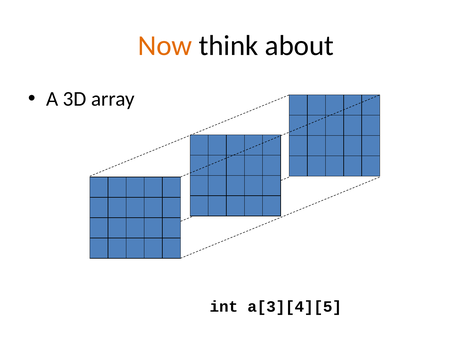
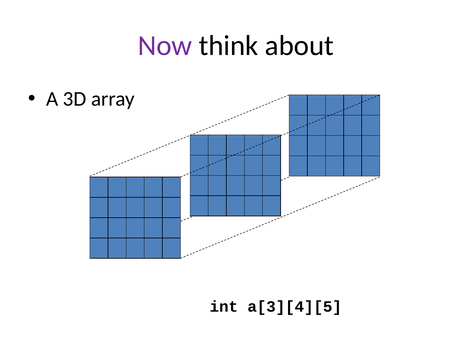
Now colour: orange -> purple (165, 46)
